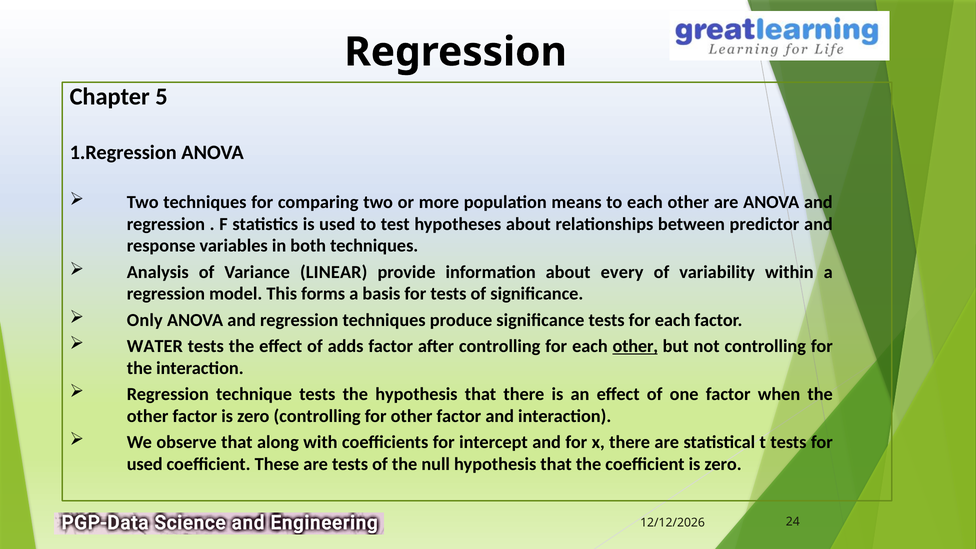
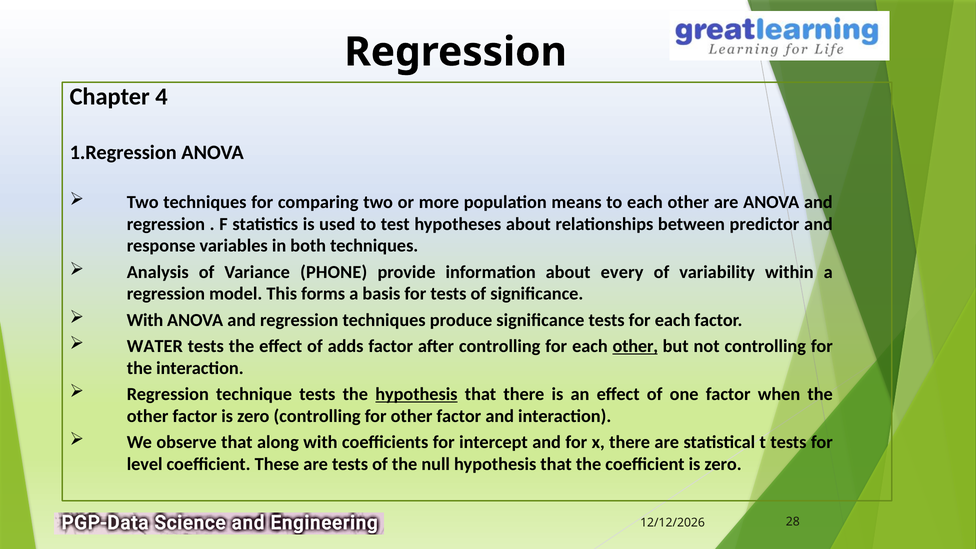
5: 5 -> 4 (161, 97)
LINEAR: LINEAR -> PHONE (334, 272)
Only: Only -> With (145, 320)
hypothesis underline: none -> present (416, 394)
used: used -> level (145, 464)
24: 24 -> 28 (793, 522)
